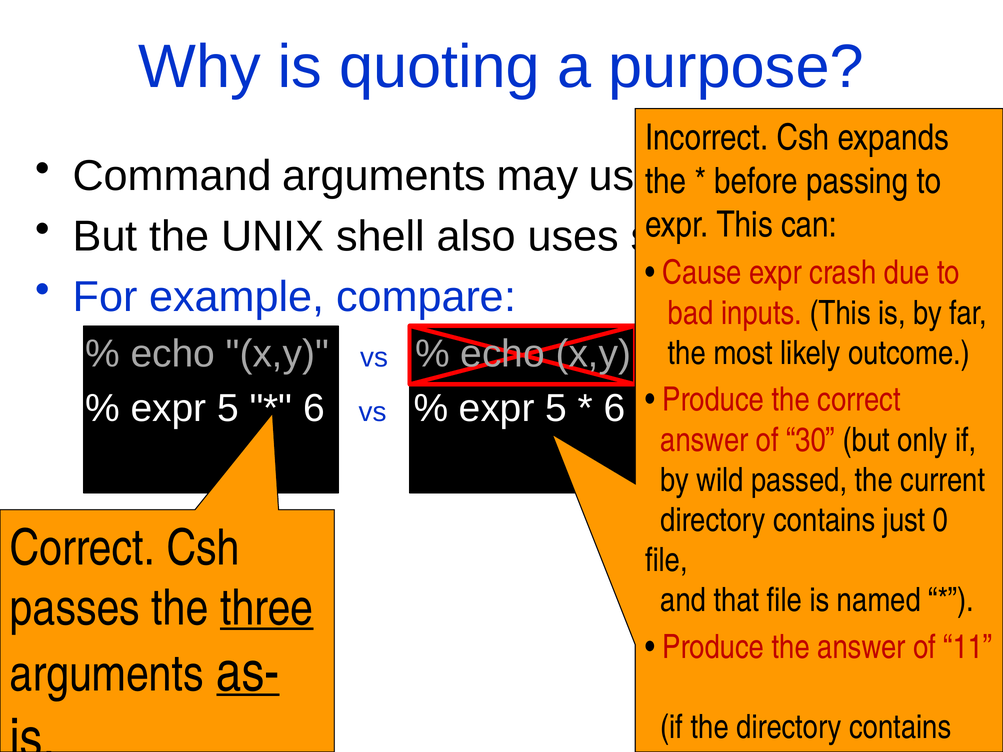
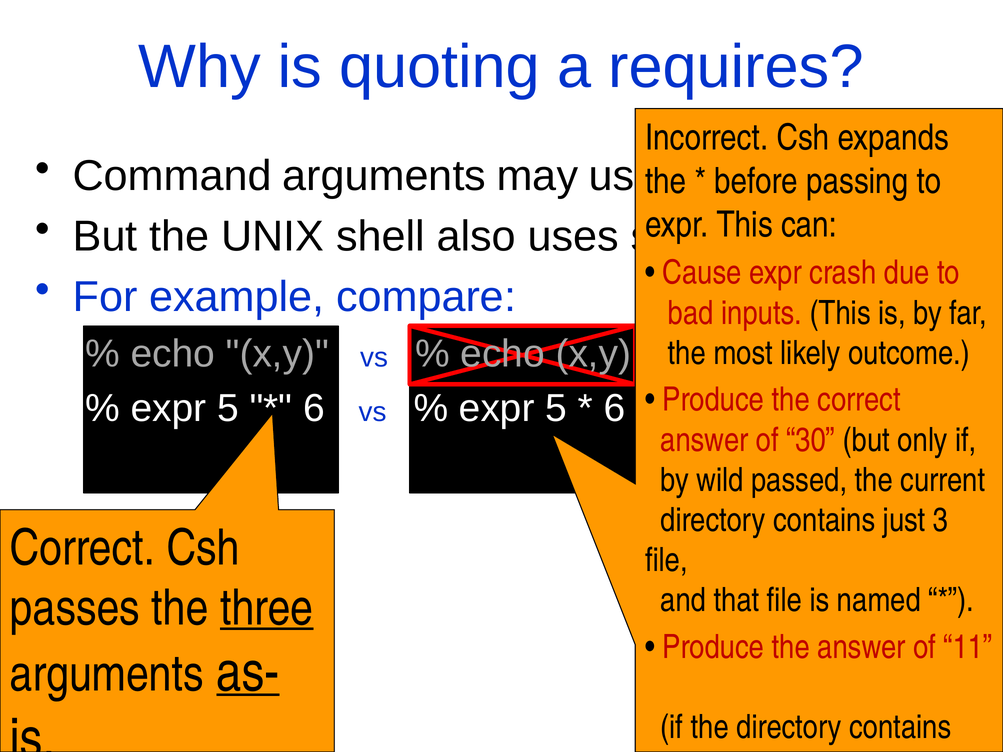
purpose: purpose -> requires (736, 67)
0: 0 -> 3 (941, 520)
